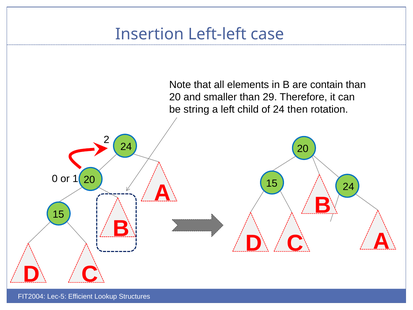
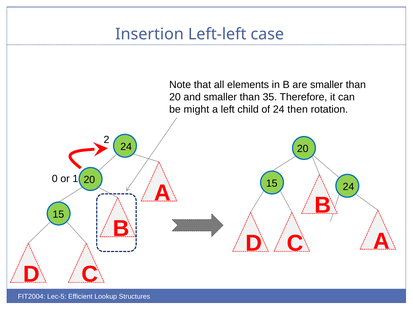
are contain: contain -> smaller (327, 85)
29: 29 -> 35 (270, 97)
string: string -> might (196, 109)
